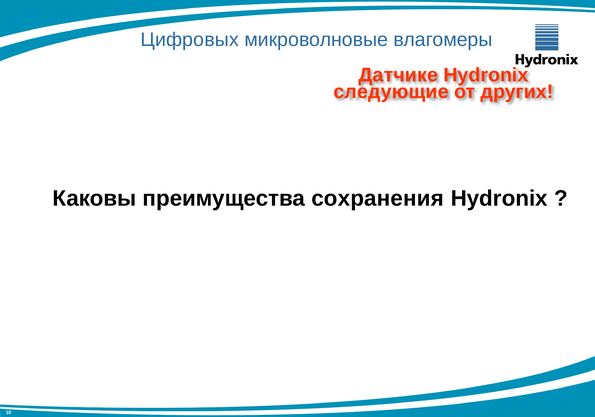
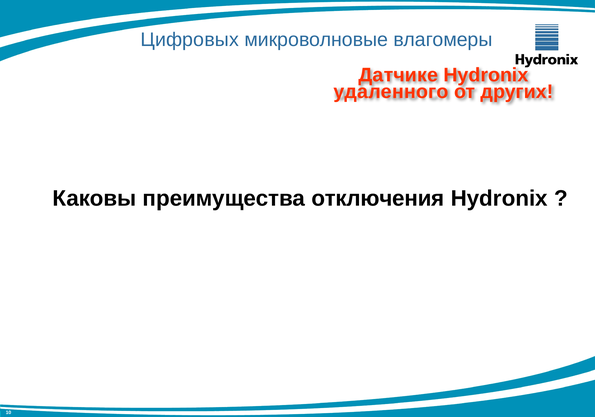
следующие: следующие -> удаленного (391, 92)
сохранения: сохранения -> отключения (378, 198)
